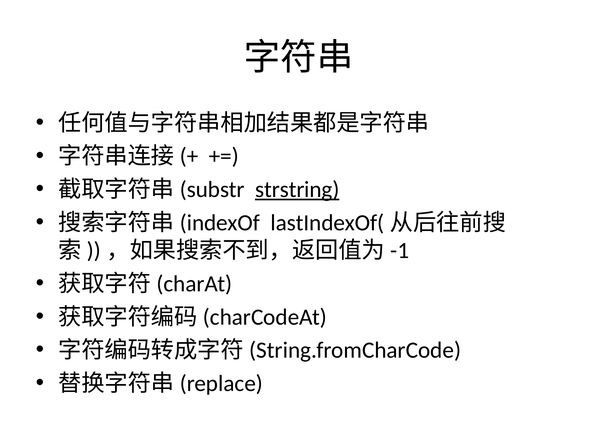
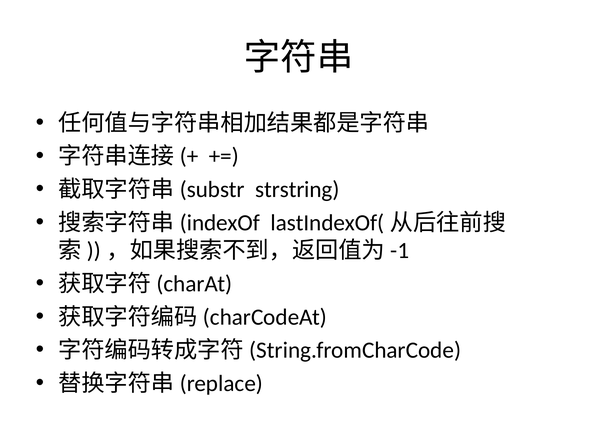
strstring underline: present -> none (297, 189)
